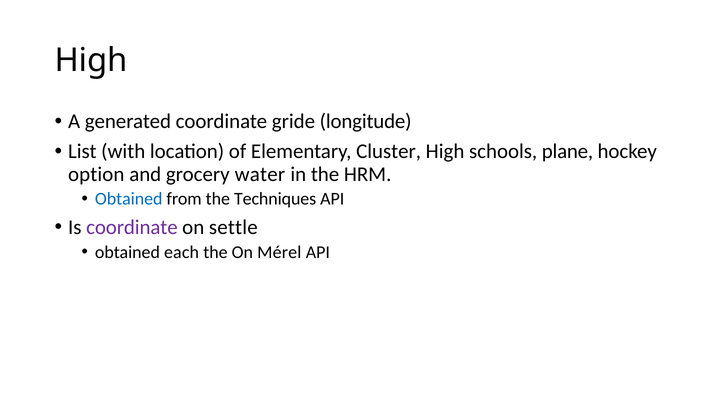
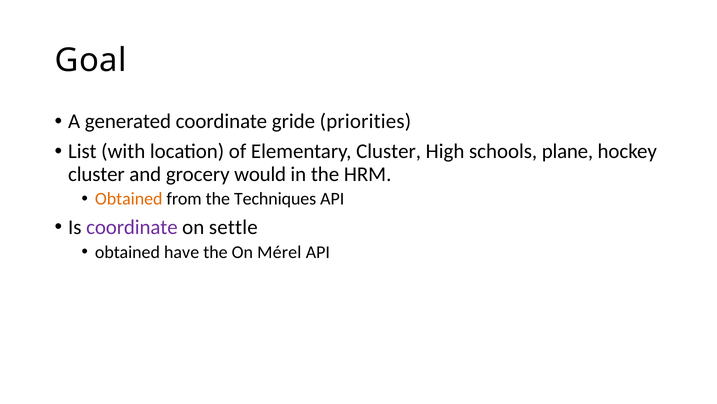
High: High -> Goal (91, 60)
longitude: longitude -> priorities (365, 121)
option: option -> cluster (96, 174)
water: water -> would (260, 174)
Obtained colour: blue -> orange (129, 199)
each: each -> have (182, 252)
